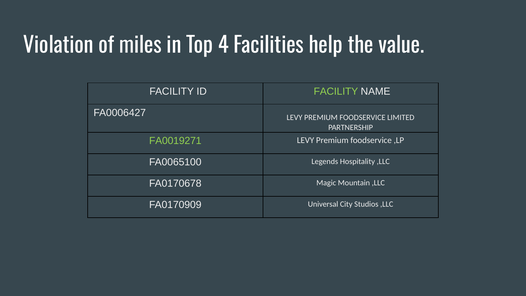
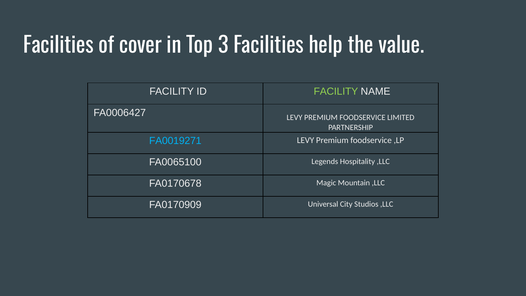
Violation: Violation -> Facilities (58, 46)
miles: miles -> cover (140, 46)
4: 4 -> 3 (223, 46)
FA0019271 colour: light green -> light blue (175, 141)
